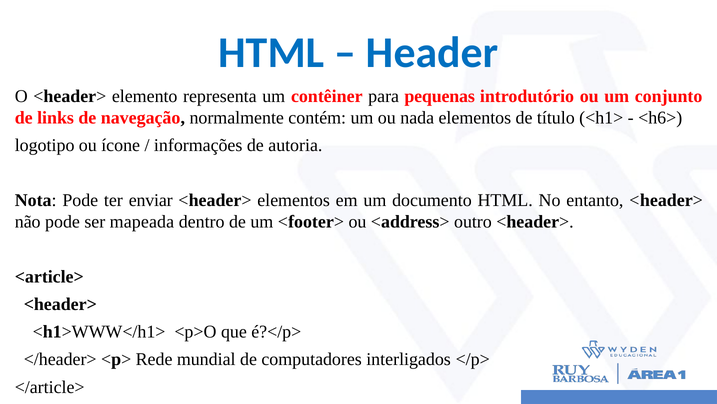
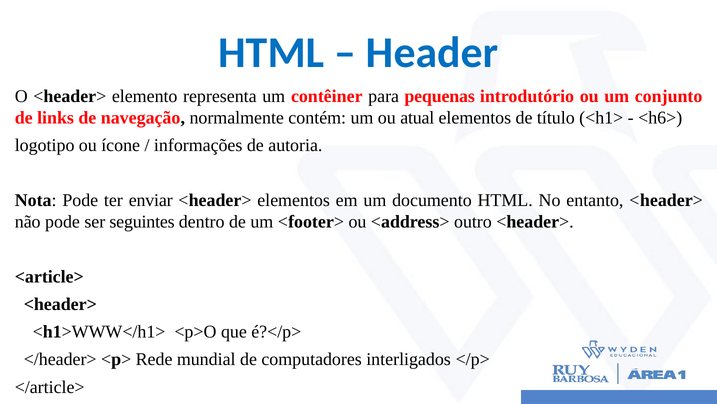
nada: nada -> atual (417, 117)
mapeada: mapeada -> seguintes (142, 221)
